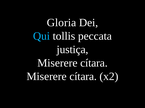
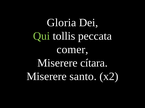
Qui colour: light blue -> light green (41, 36)
justiça: justiça -> comer (72, 50)
cítara: cítara -> santo (83, 77)
